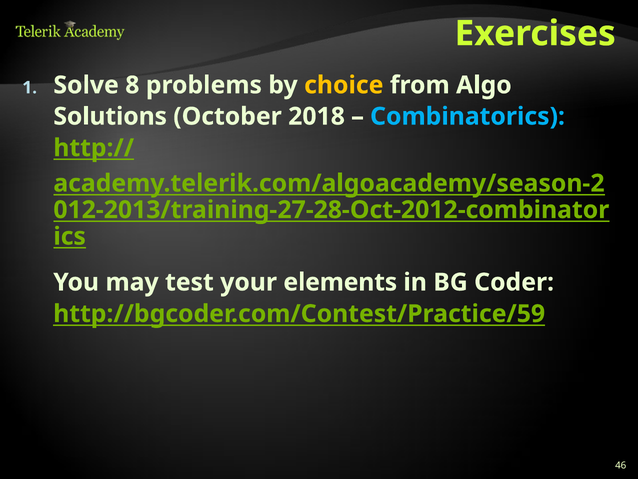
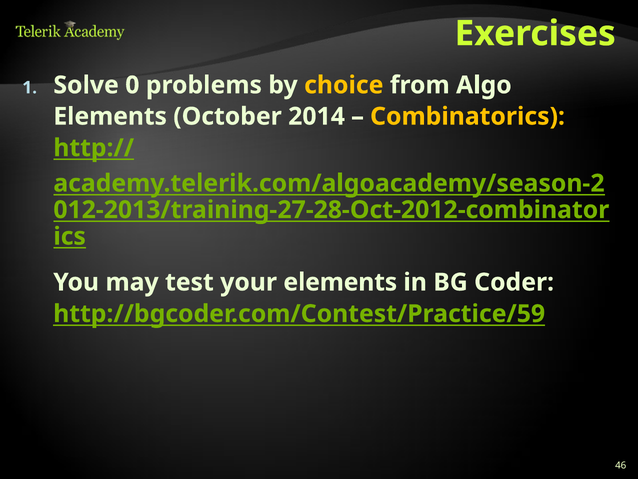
8: 8 -> 0 (132, 85)
Solutions: Solutions -> Elements (110, 116)
2018: 2018 -> 2014 (317, 116)
Combinatorics colour: light blue -> yellow (467, 116)
